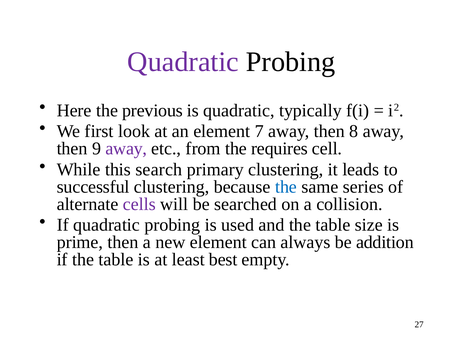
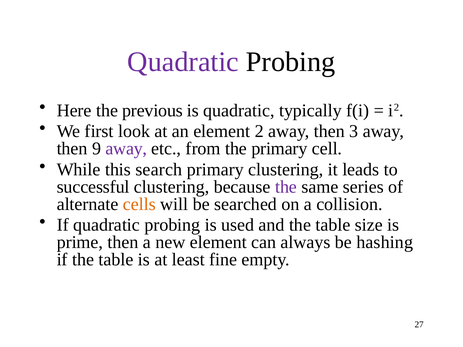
7: 7 -> 2 (259, 131)
8: 8 -> 3 (354, 131)
the requires: requires -> primary (279, 149)
the colour: blue -> purple (286, 187)
cells colour: purple -> orange (139, 204)
addition: addition -> hashing (385, 242)
best: best -> fine (223, 260)
